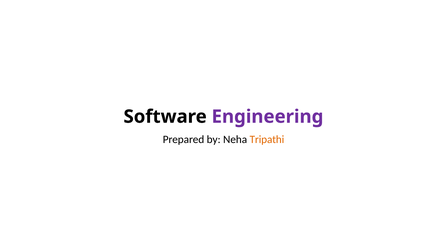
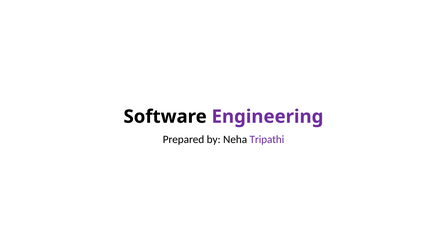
Tripathi colour: orange -> purple (267, 140)
